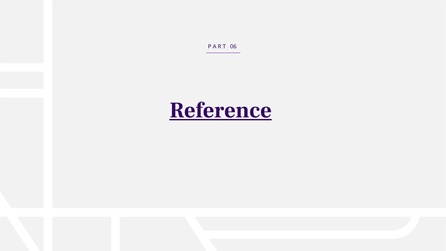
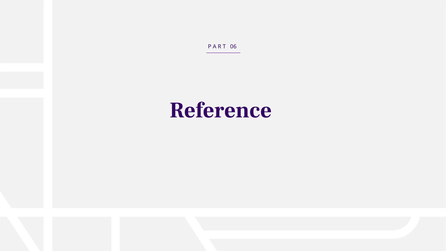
Reference underline: present -> none (221, 110)
